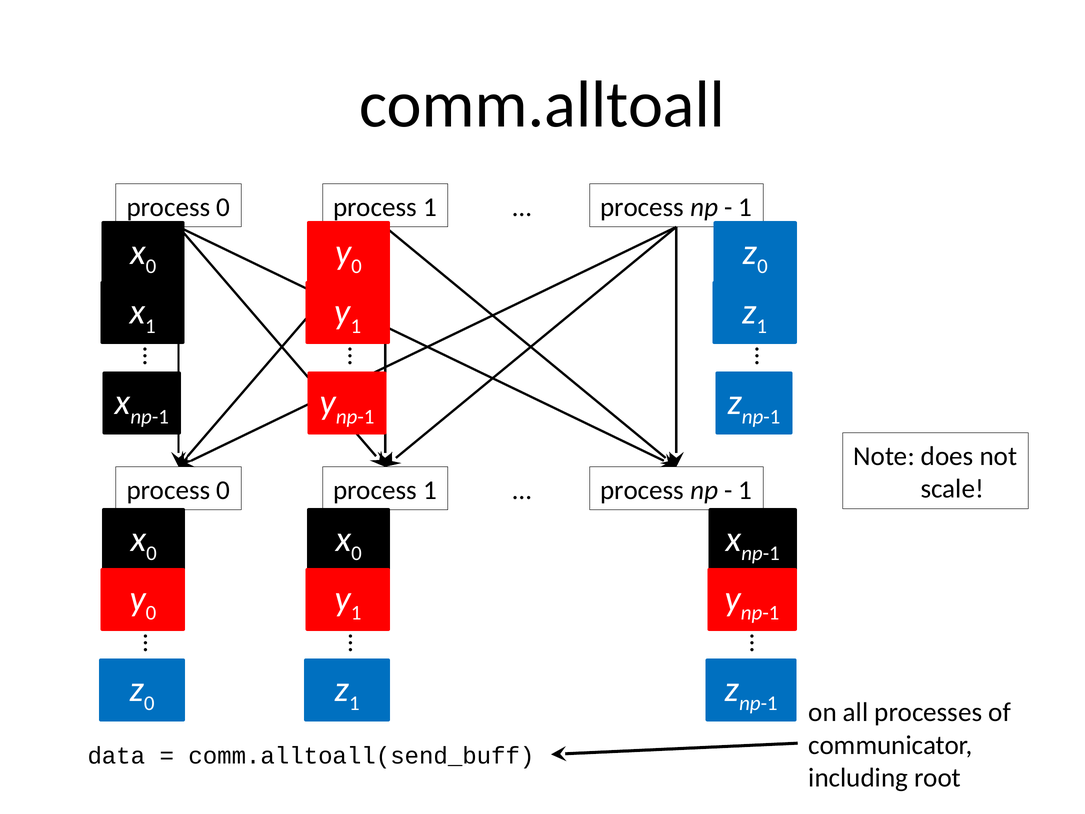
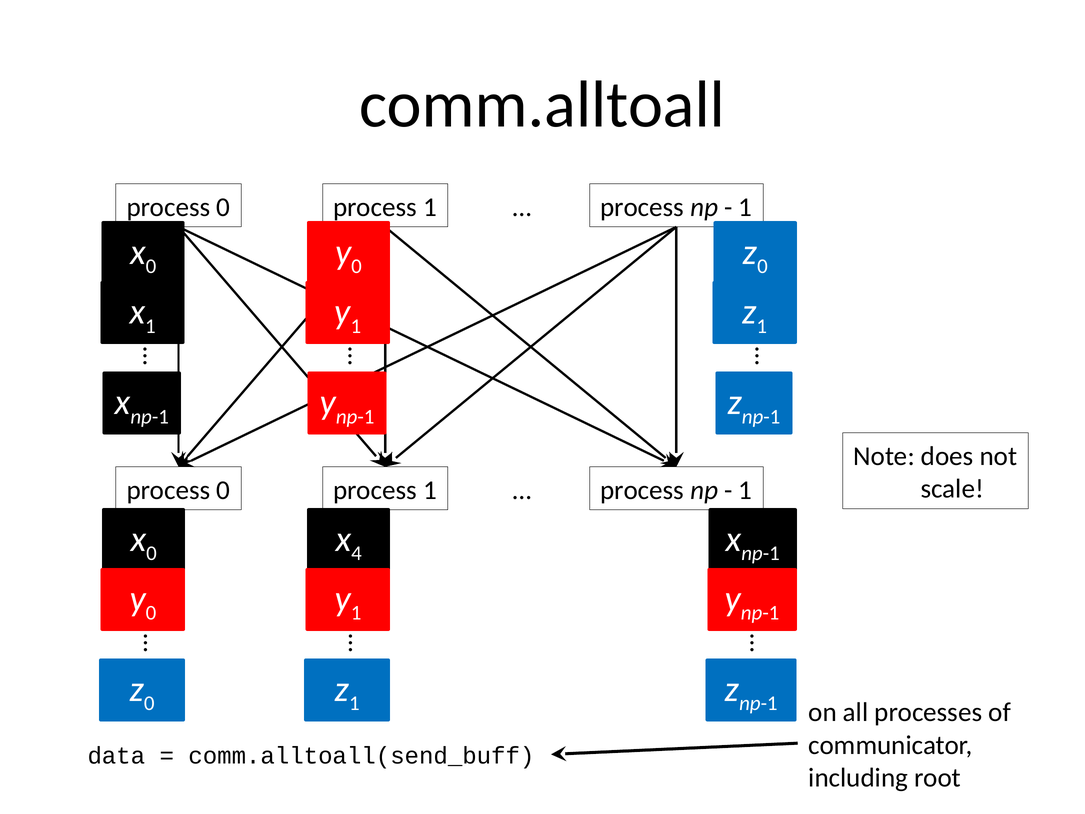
0: 0 -> 4 (356, 553)
